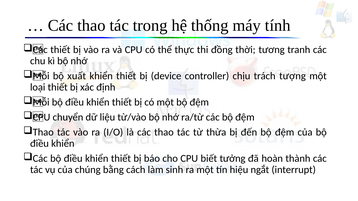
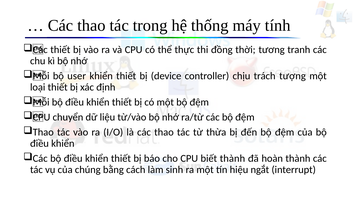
xuất: xuất -> user (77, 76)
biết tưởng: tưởng -> thành (232, 159)
